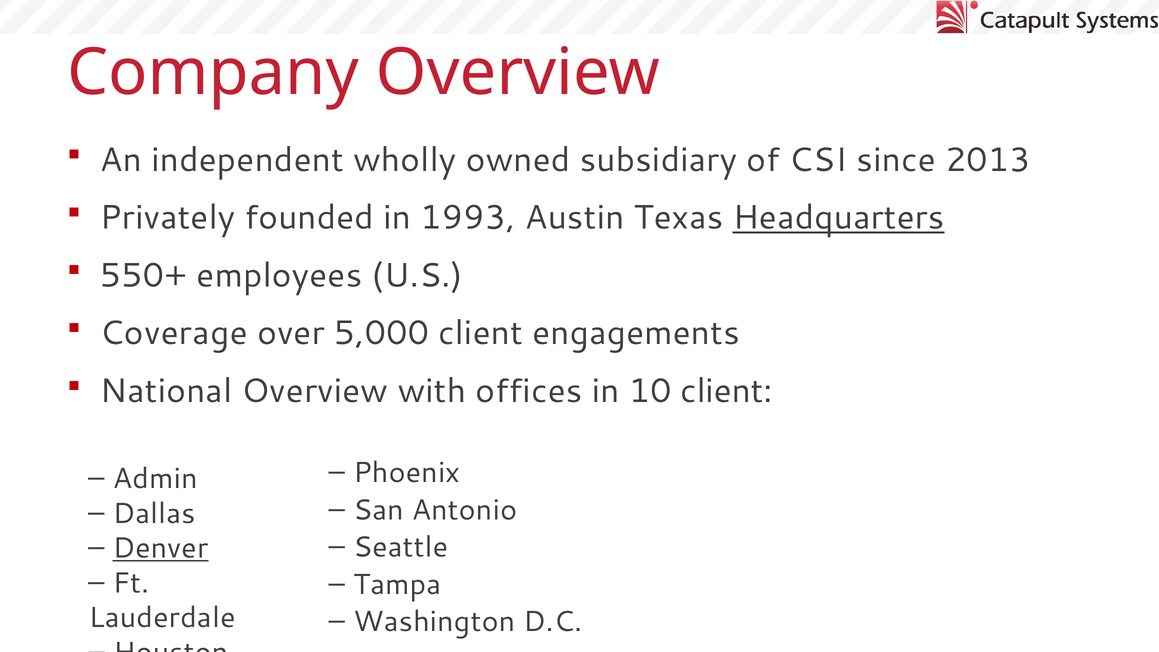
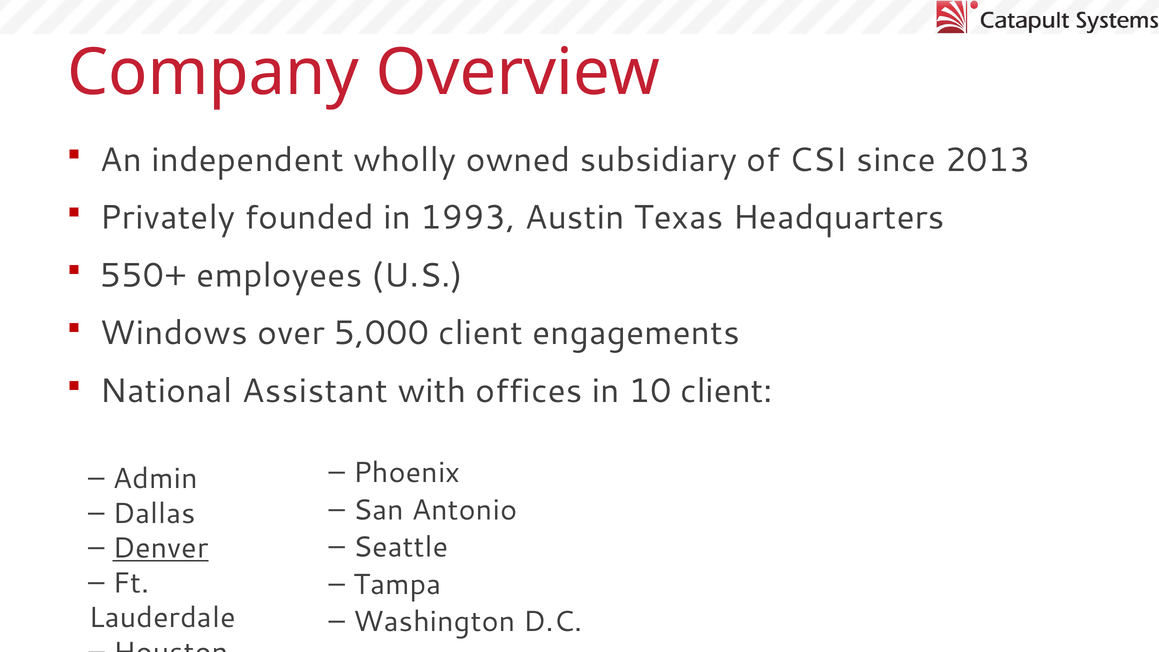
Headquarters underline: present -> none (839, 218)
Coverage: Coverage -> Windows (174, 333)
National Overview: Overview -> Assistant (315, 391)
